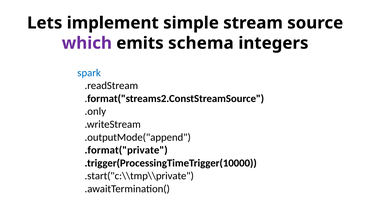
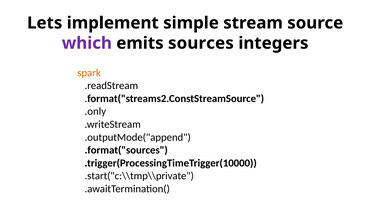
schema: schema -> sources (201, 43)
spark colour: blue -> orange (89, 73)
.format("private: .format("private -> .format("sources (126, 150)
